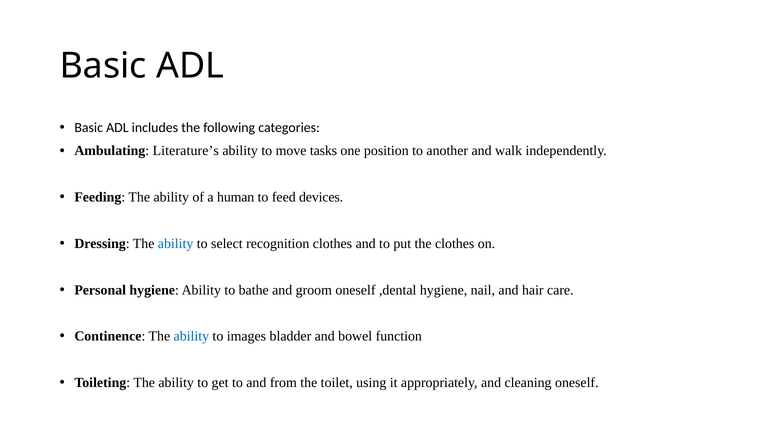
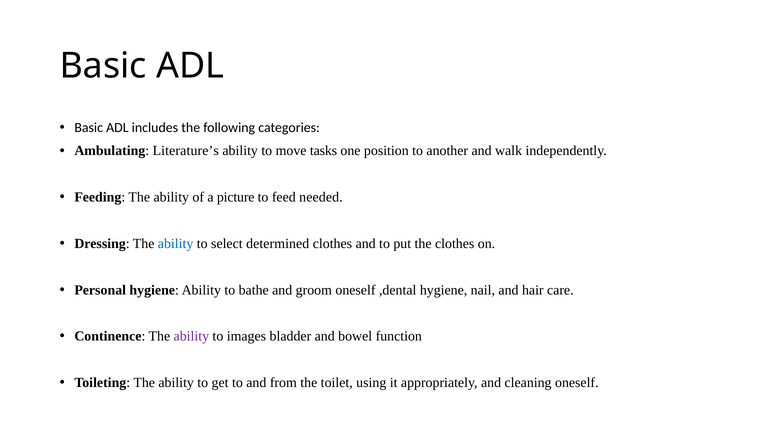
human: human -> picture (236, 197)
devices: devices -> needed (321, 197)
recognition: recognition -> determined (278, 243)
ability colour: blue -> purple (191, 336)
